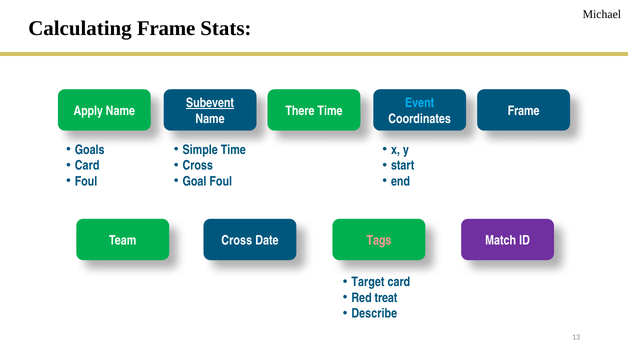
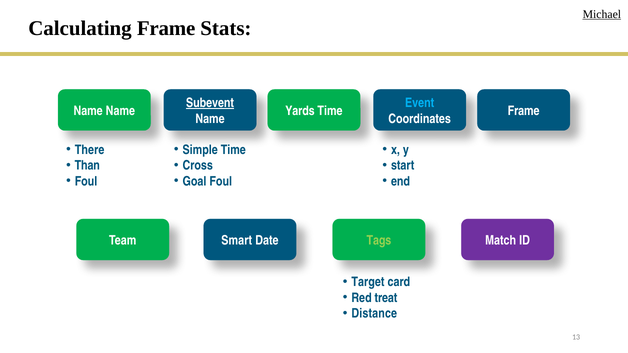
Michael underline: none -> present (602, 14)
Apply: Apply -> Name (88, 111)
There: There -> Yards (300, 111)
Goals: Goals -> There (90, 150)
Card: Card -> Than (87, 166)
Team Cross: Cross -> Smart (237, 241)
Tags colour: pink -> light green (379, 241)
Describe: Describe -> Distance (374, 314)
